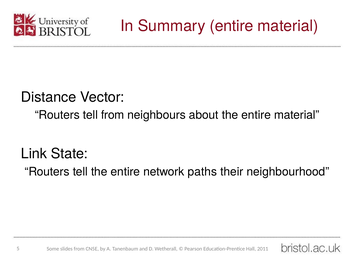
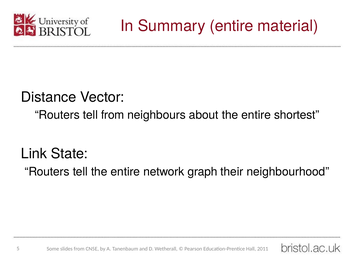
the entire material: material -> shortest (297, 115)
paths: paths -> graph (202, 171)
